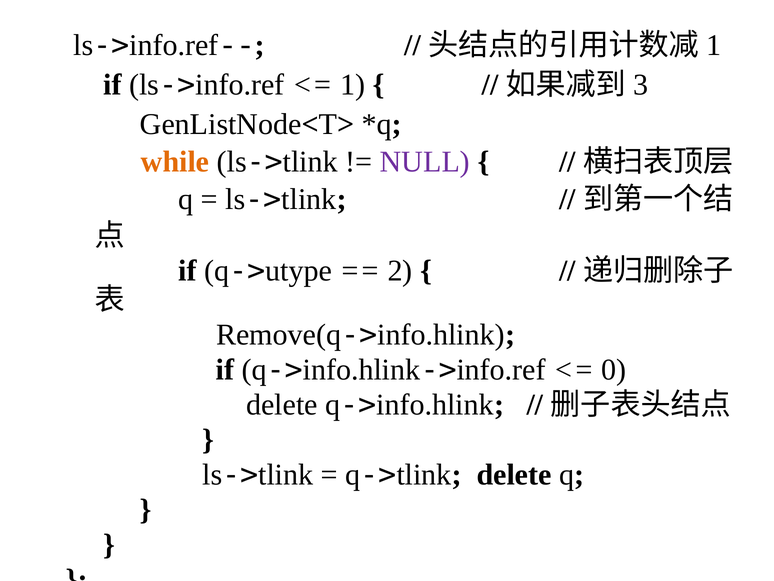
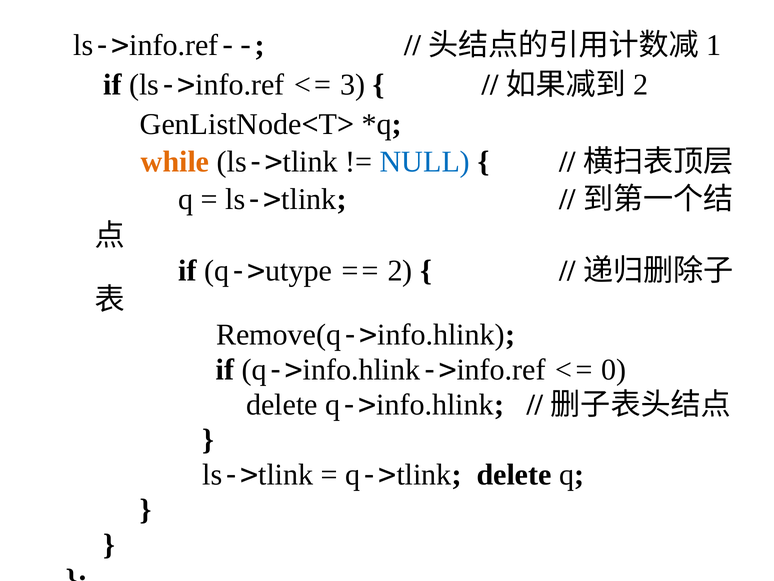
1: 1 -> 3 (353, 85)
3: 3 -> 2 (641, 85)
NULL colour: purple -> blue (425, 162)
